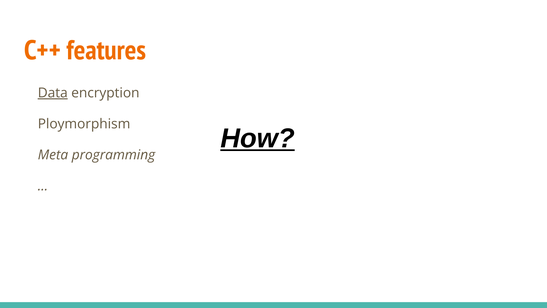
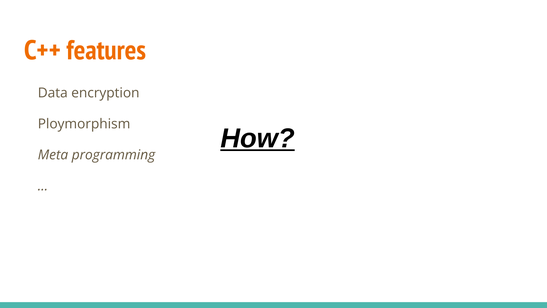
Data underline: present -> none (53, 93)
